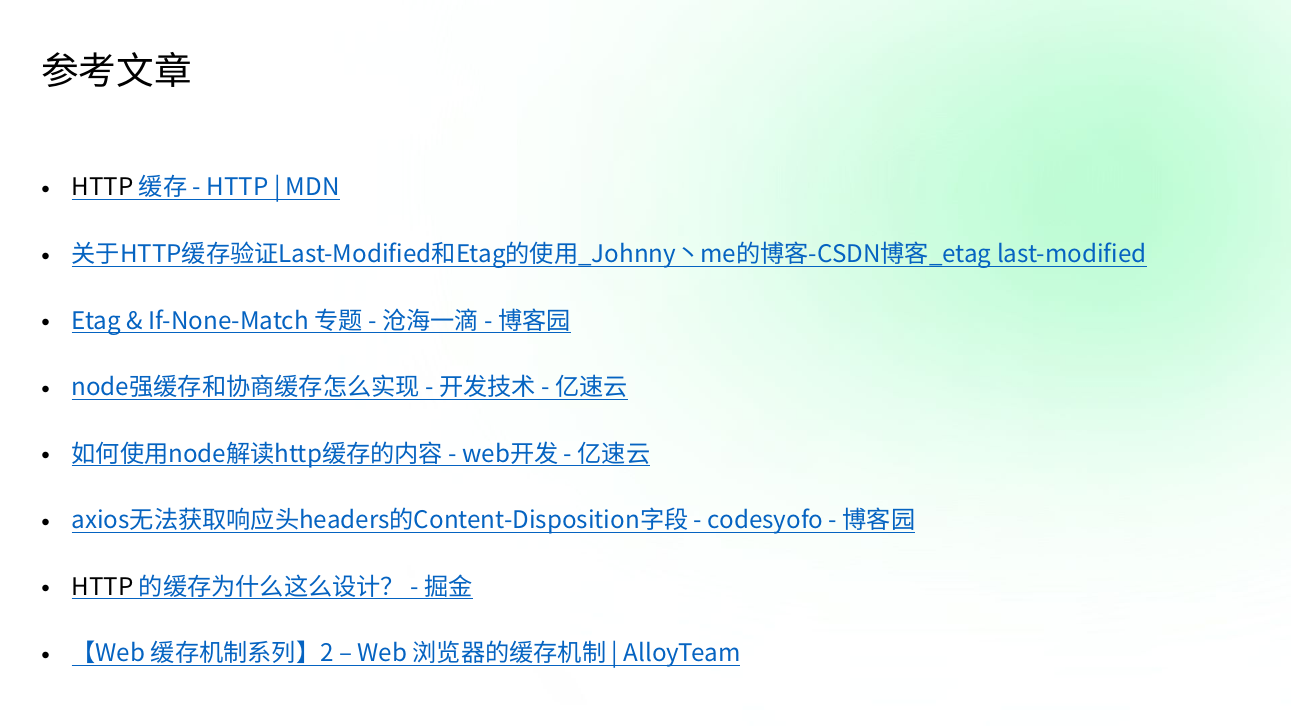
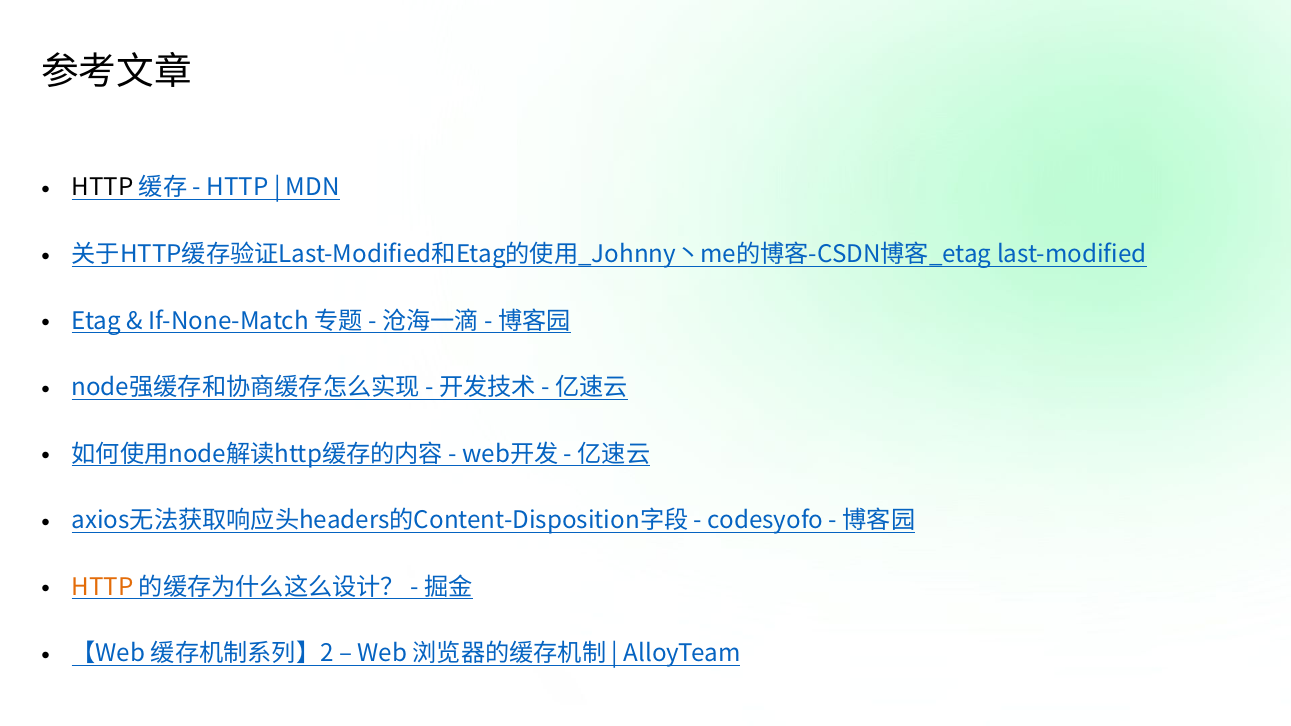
HTTP colour: black -> orange (103, 587)
